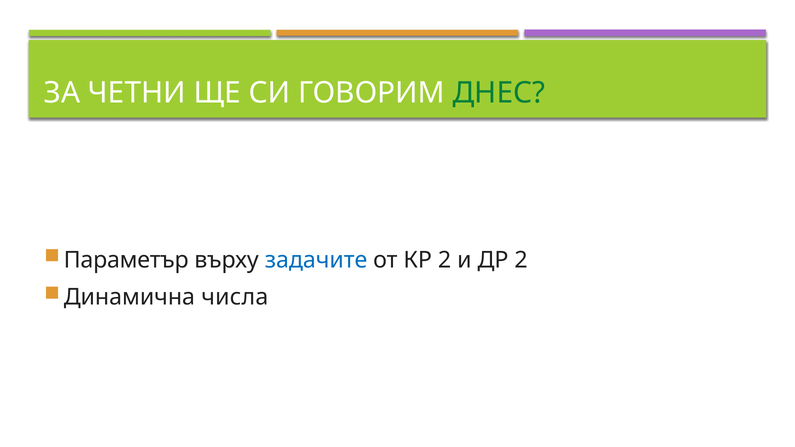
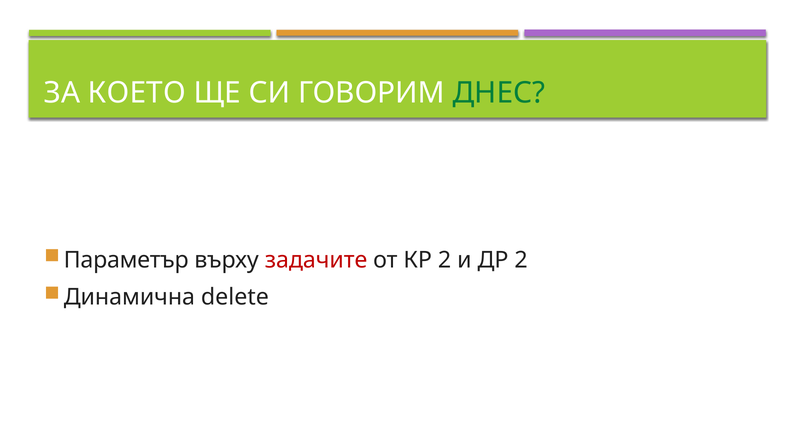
ЧЕТНИ: ЧЕТНИ -> КОЕТО (137, 93)
задачите colour: blue -> red (316, 260)
числа: числа -> delete (235, 297)
